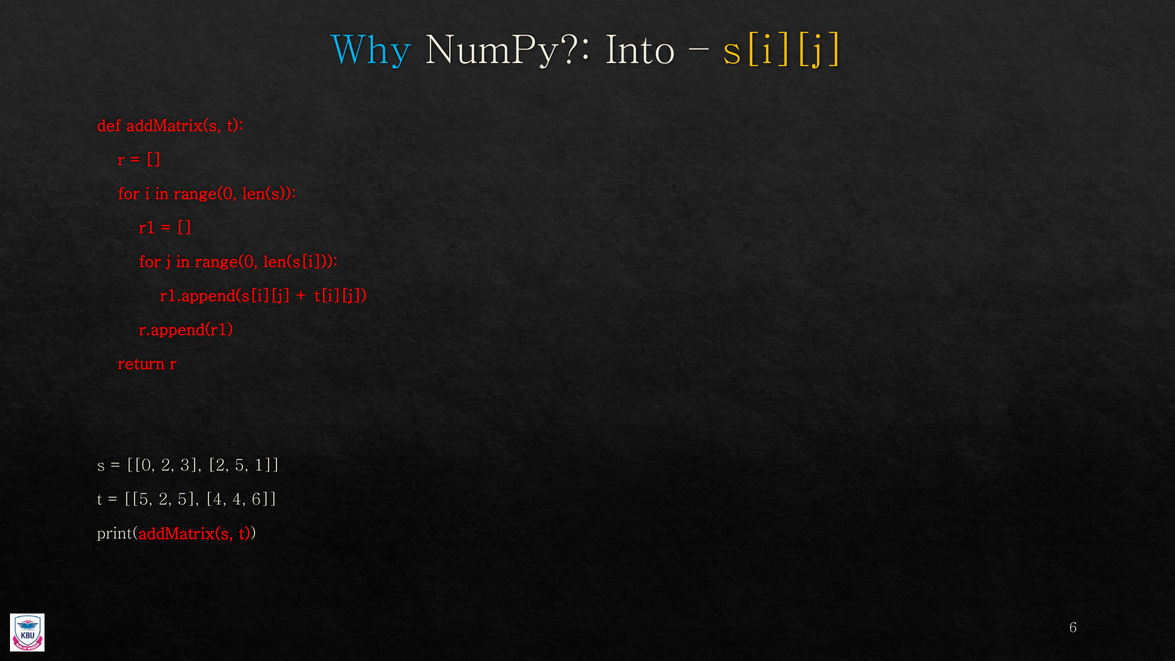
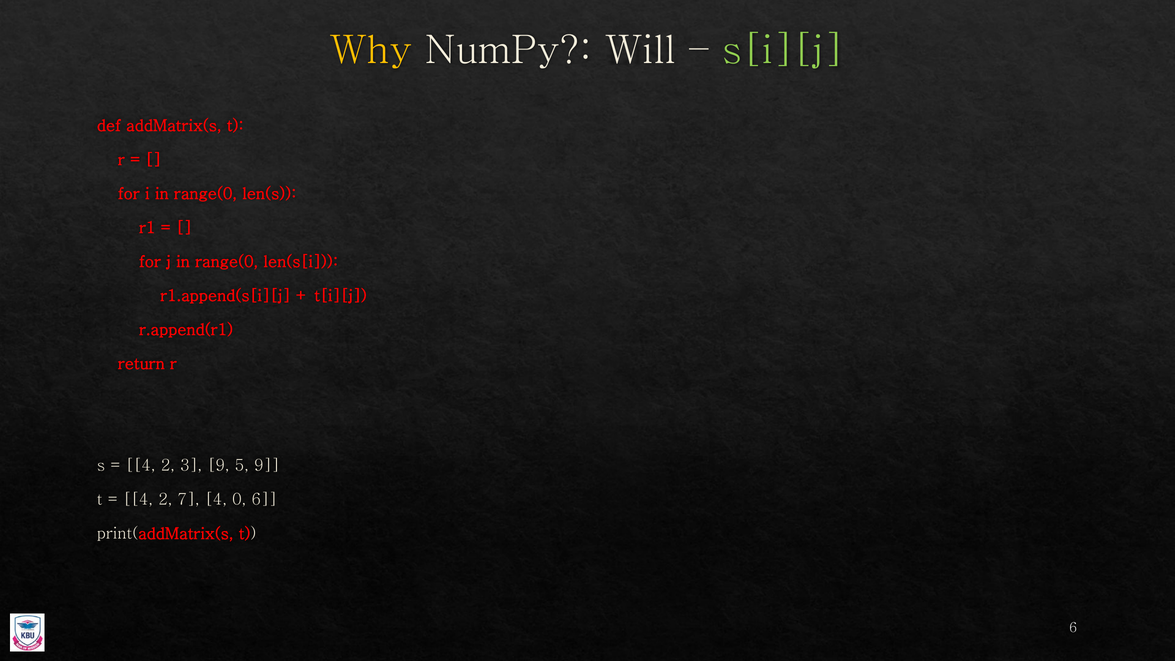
Why colour: light blue -> yellow (371, 50)
Into: Into -> Will (641, 50)
s[i][j colour: yellow -> light green (783, 50)
0: 0 -> 4 (141, 466)
3 2: 2 -> 9 (218, 466)
5 1: 1 -> 9 (267, 466)
5: 5 -> 4 (138, 500)
5: 5 -> 7 (189, 500)
4 4: 4 -> 0 (239, 500)
